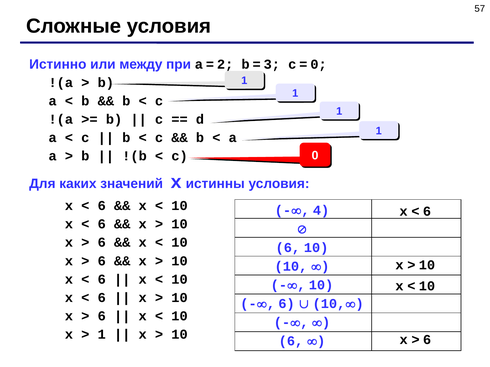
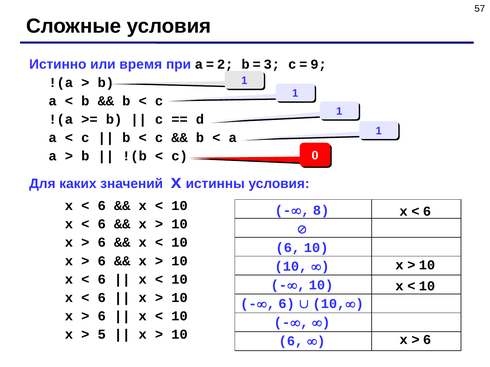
между: между -> время (141, 64)
0: 0 -> 9 (319, 64)
4: 4 -> 8 (321, 211)
1: 1 -> 5 (102, 335)
